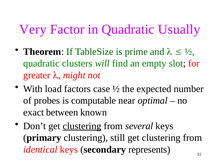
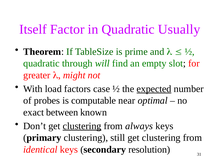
Very: Very -> Itself (33, 29)
clusters: clusters -> through (77, 63)
expected underline: none -> present (154, 89)
several: several -> always (139, 126)
represents: represents -> resolution (149, 149)
